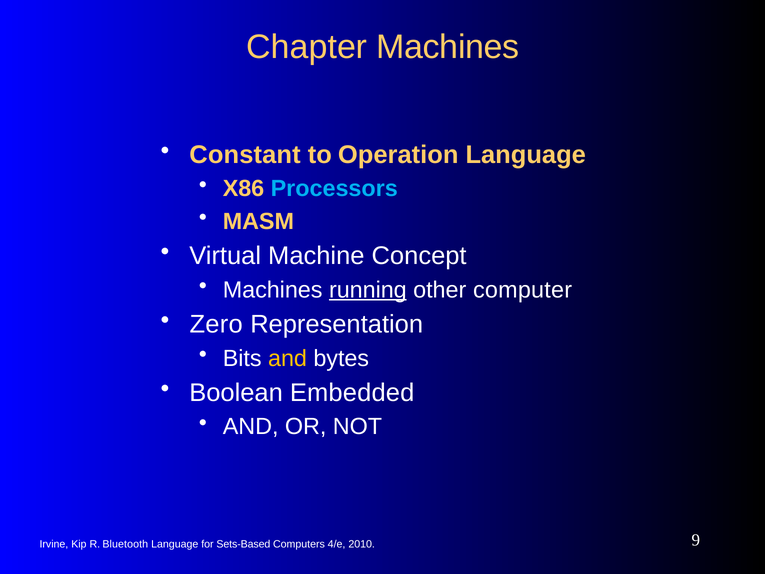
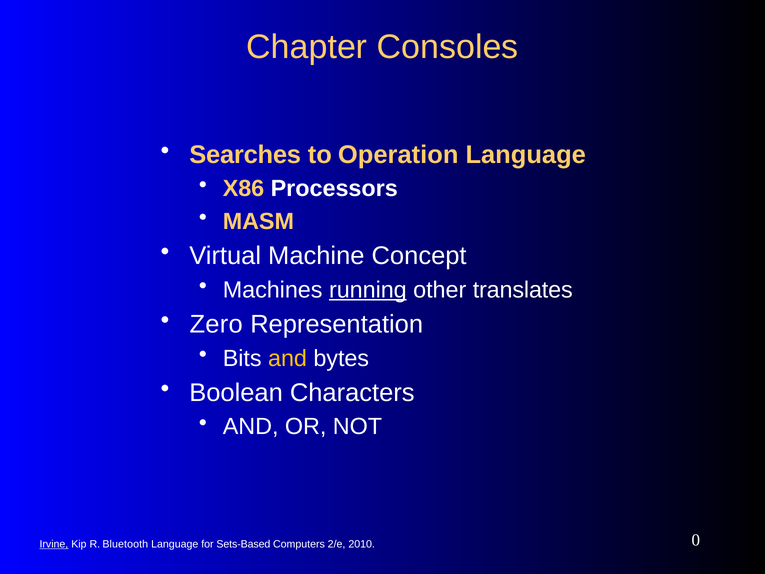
Chapter Machines: Machines -> Consoles (448, 47)
Constant: Constant -> Searches (245, 155)
Processors colour: light blue -> white (334, 189)
computer: computer -> translates (523, 290)
Embedded: Embedded -> Characters (352, 393)
Irvine underline: none -> present (54, 544)
4/e: 4/e -> 2/e (337, 544)
9: 9 -> 0 (696, 540)
